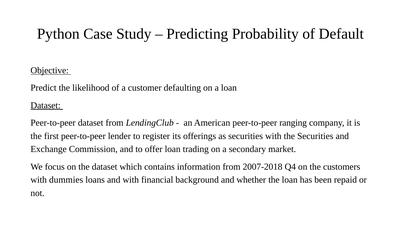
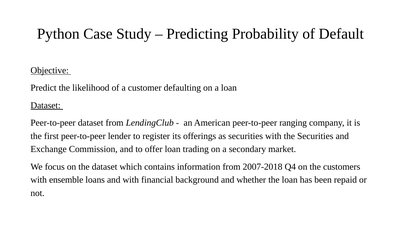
dummies: dummies -> ensemble (66, 180)
